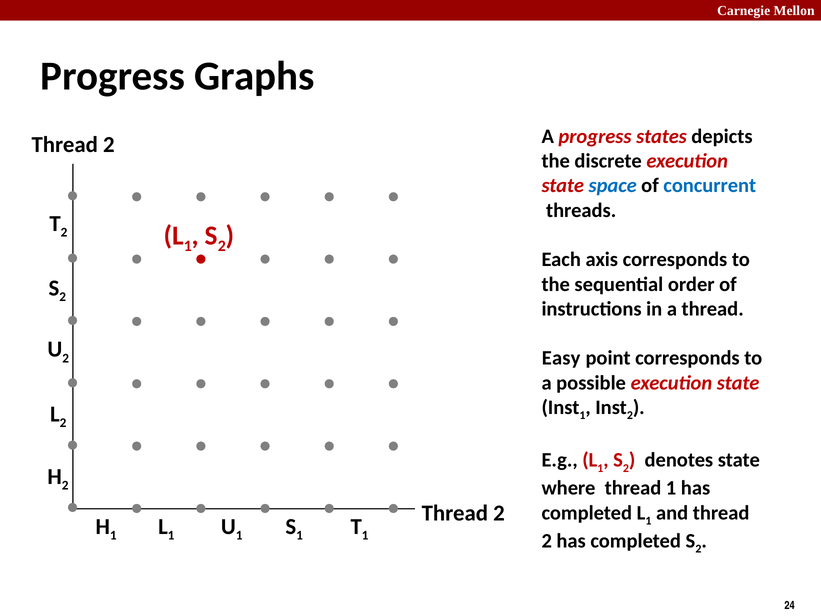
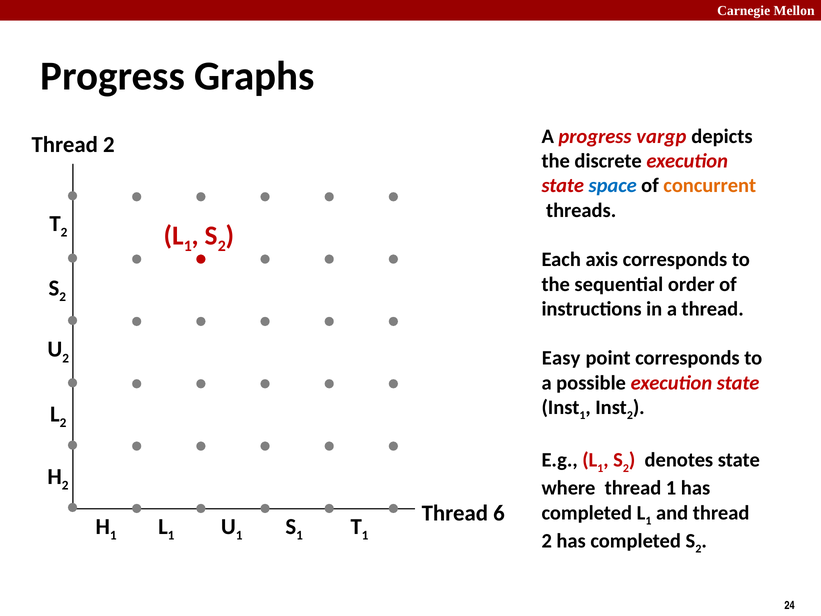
states: states -> vargp (661, 136)
concurrent colour: blue -> orange (710, 186)
2: 2 -> 6 (499, 513)
